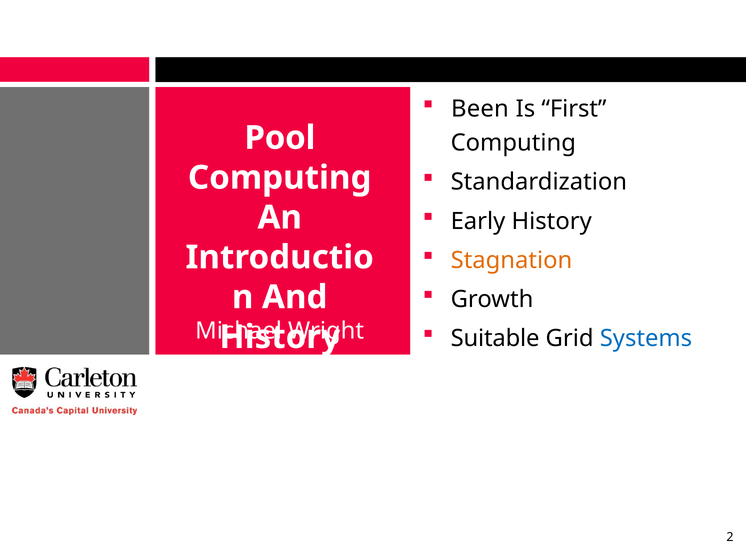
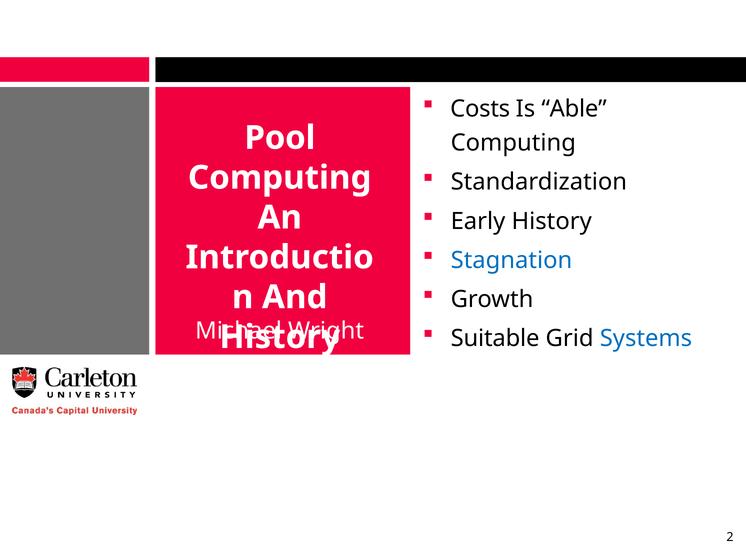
Been: Been -> Costs (480, 109)
First: First -> Able (574, 109)
Stagnation colour: orange -> blue (511, 260)
